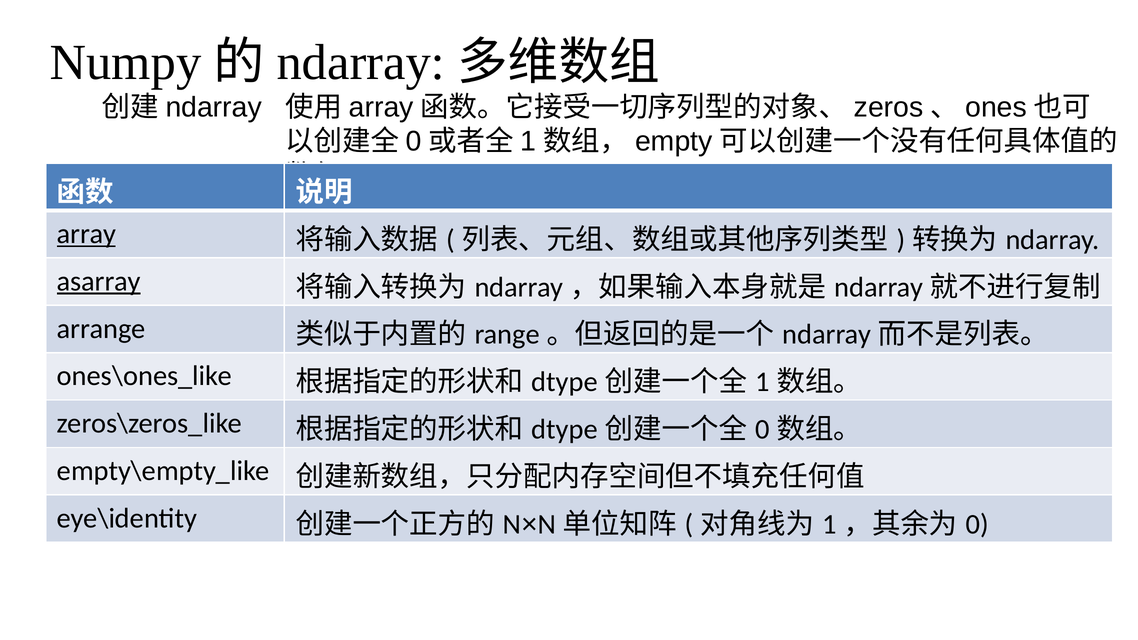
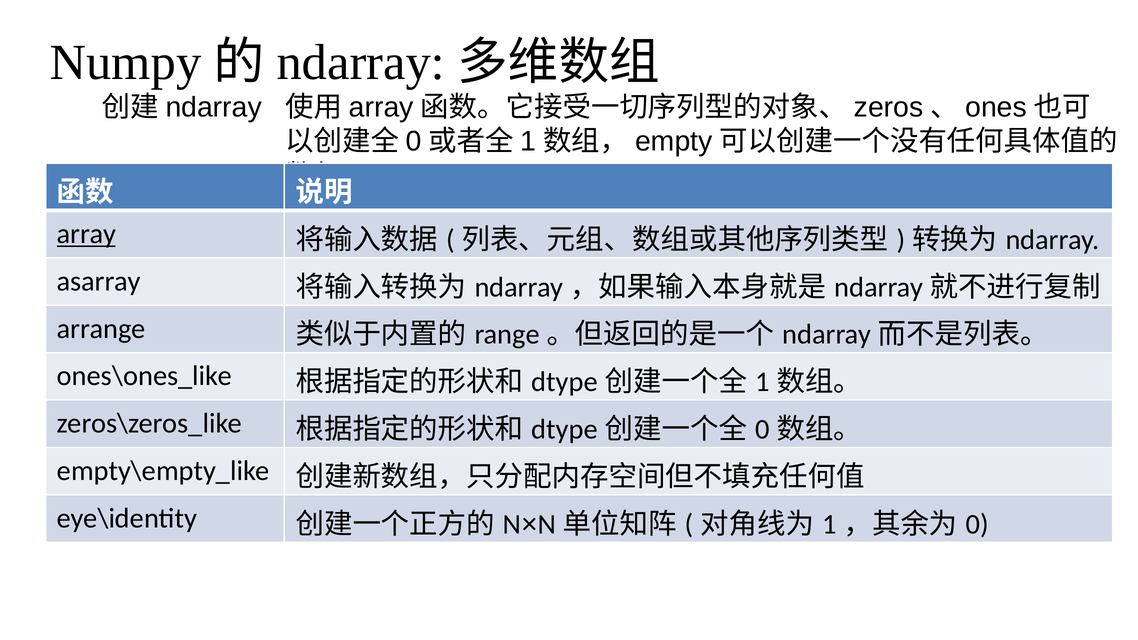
asarray underline: present -> none (99, 281)
